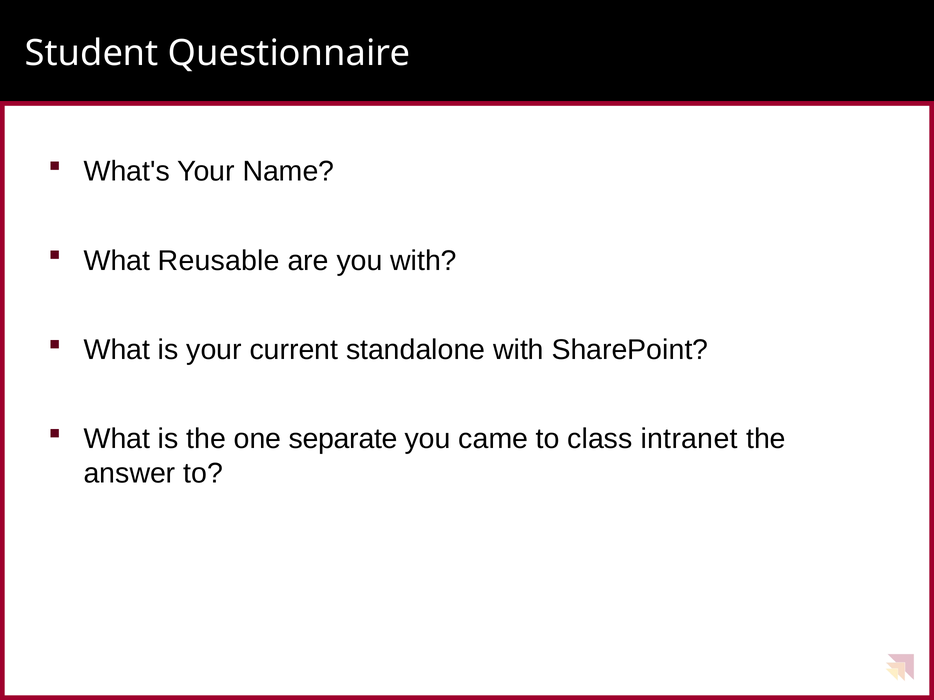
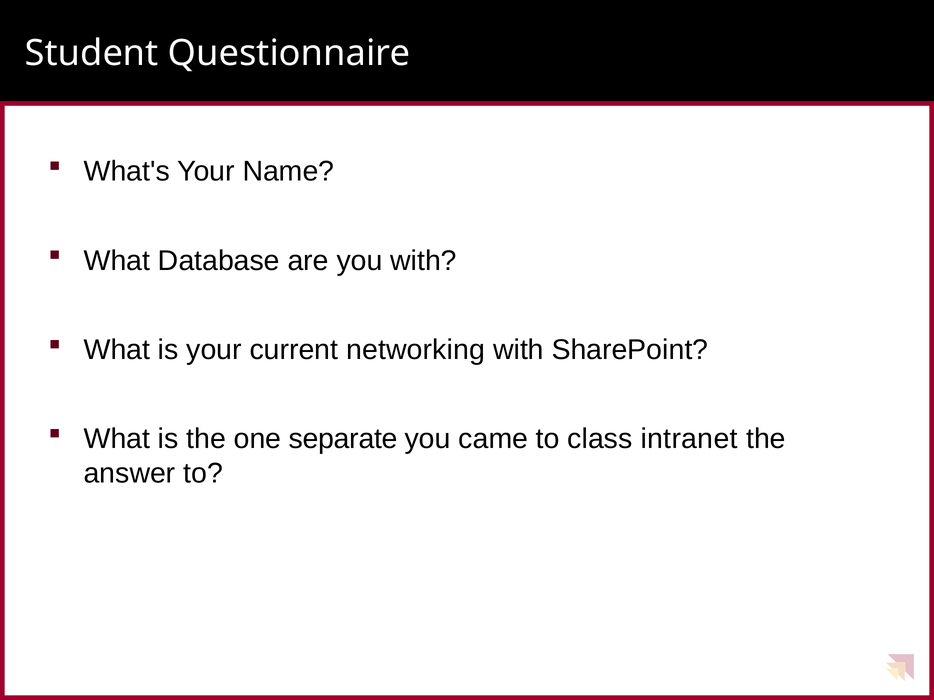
Reusable: Reusable -> Database (219, 261)
standalone: standalone -> networking (416, 350)
